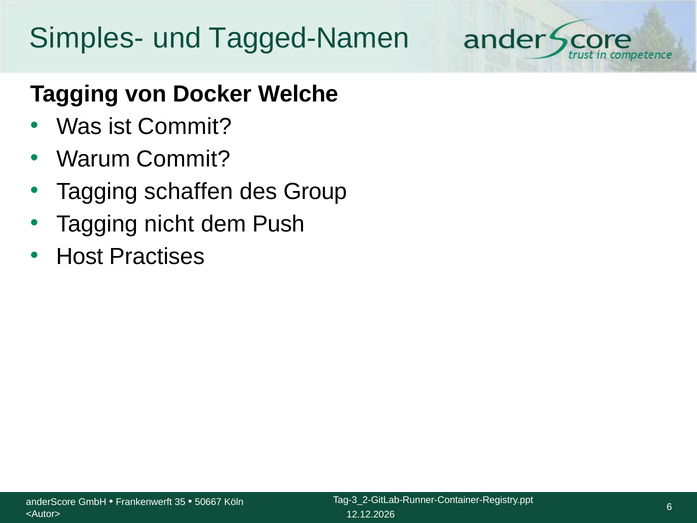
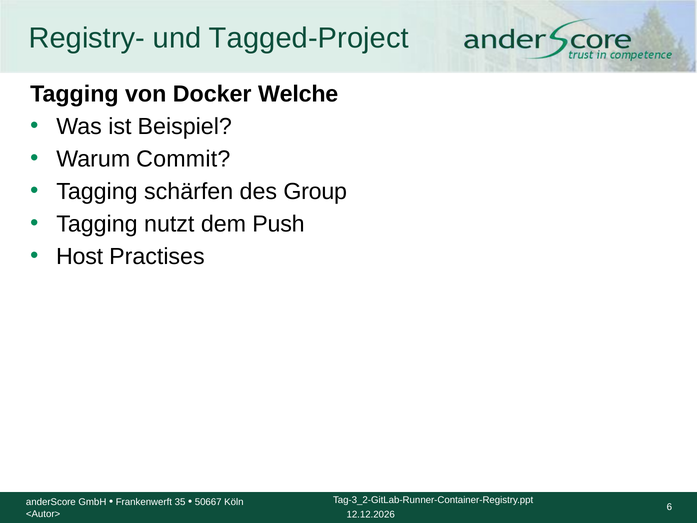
Simples-: Simples- -> Registry- (87, 38)
Tagged-Namen: Tagged-Namen -> Tagged-Project (309, 38)
ist Commit: Commit -> Beispiel (185, 126)
schaffen: schaffen -> schärfen (189, 191)
nicht: nicht -> nutzt (169, 224)
